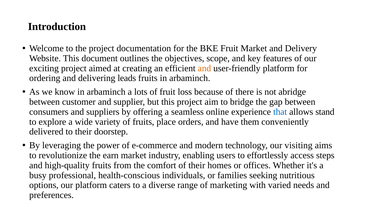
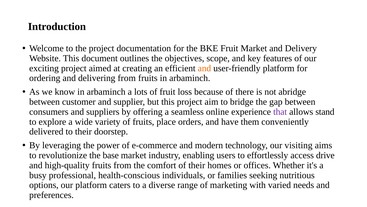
delivering leads: leads -> from (127, 78)
that colour: blue -> purple (280, 112)
earn: earn -> base (111, 155)
steps: steps -> drive (325, 155)
